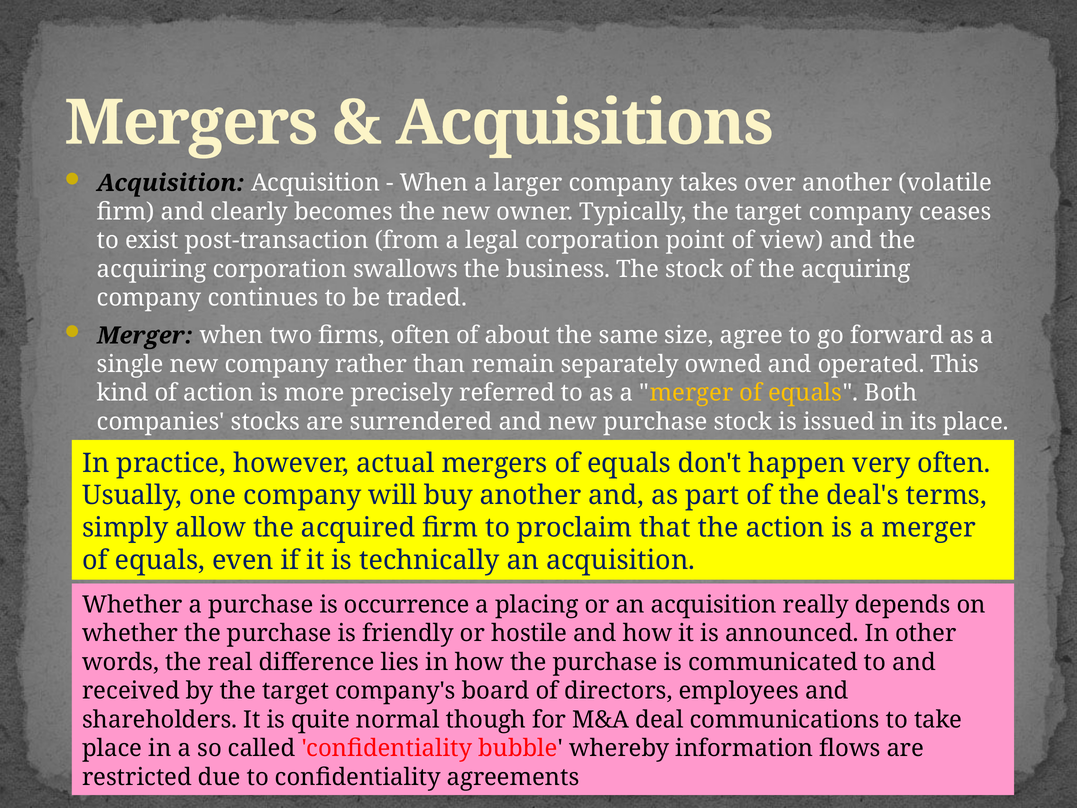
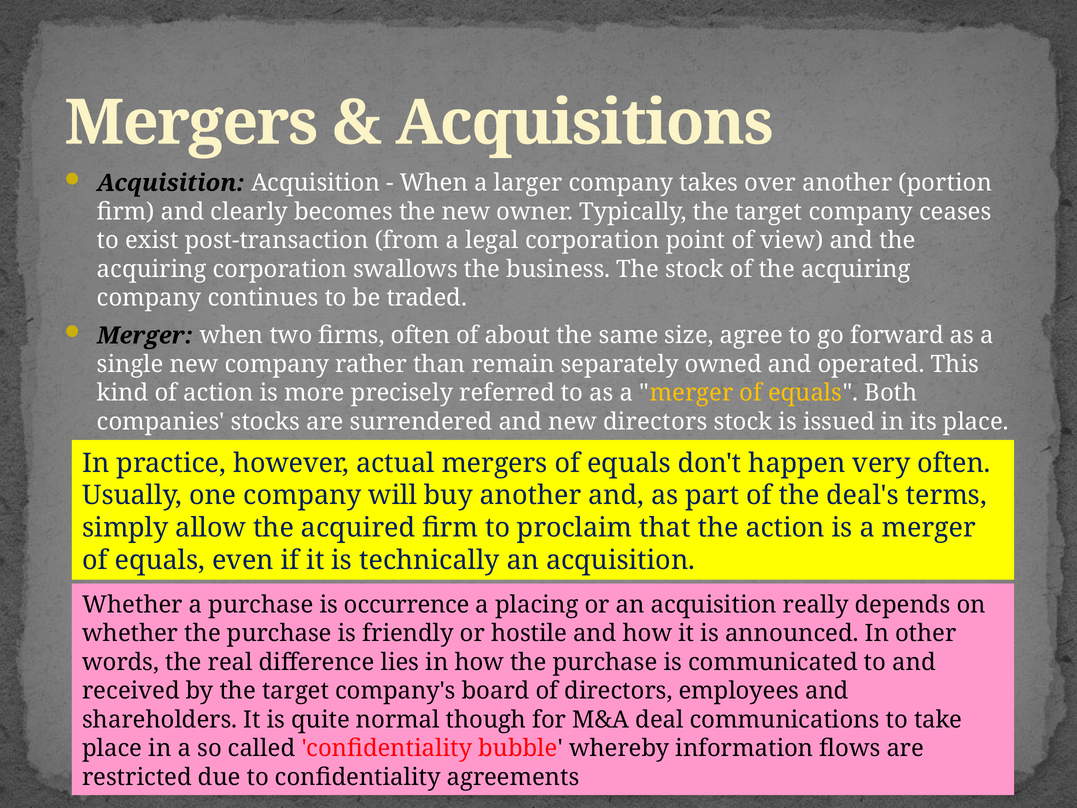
volatile: volatile -> portion (945, 183)
new purchase: purchase -> directors (655, 422)
